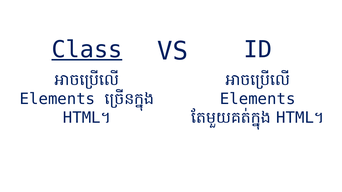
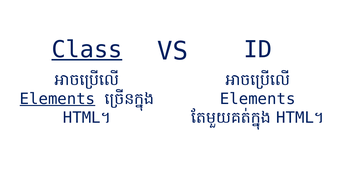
Elements underline: none -> present (57, 99)
